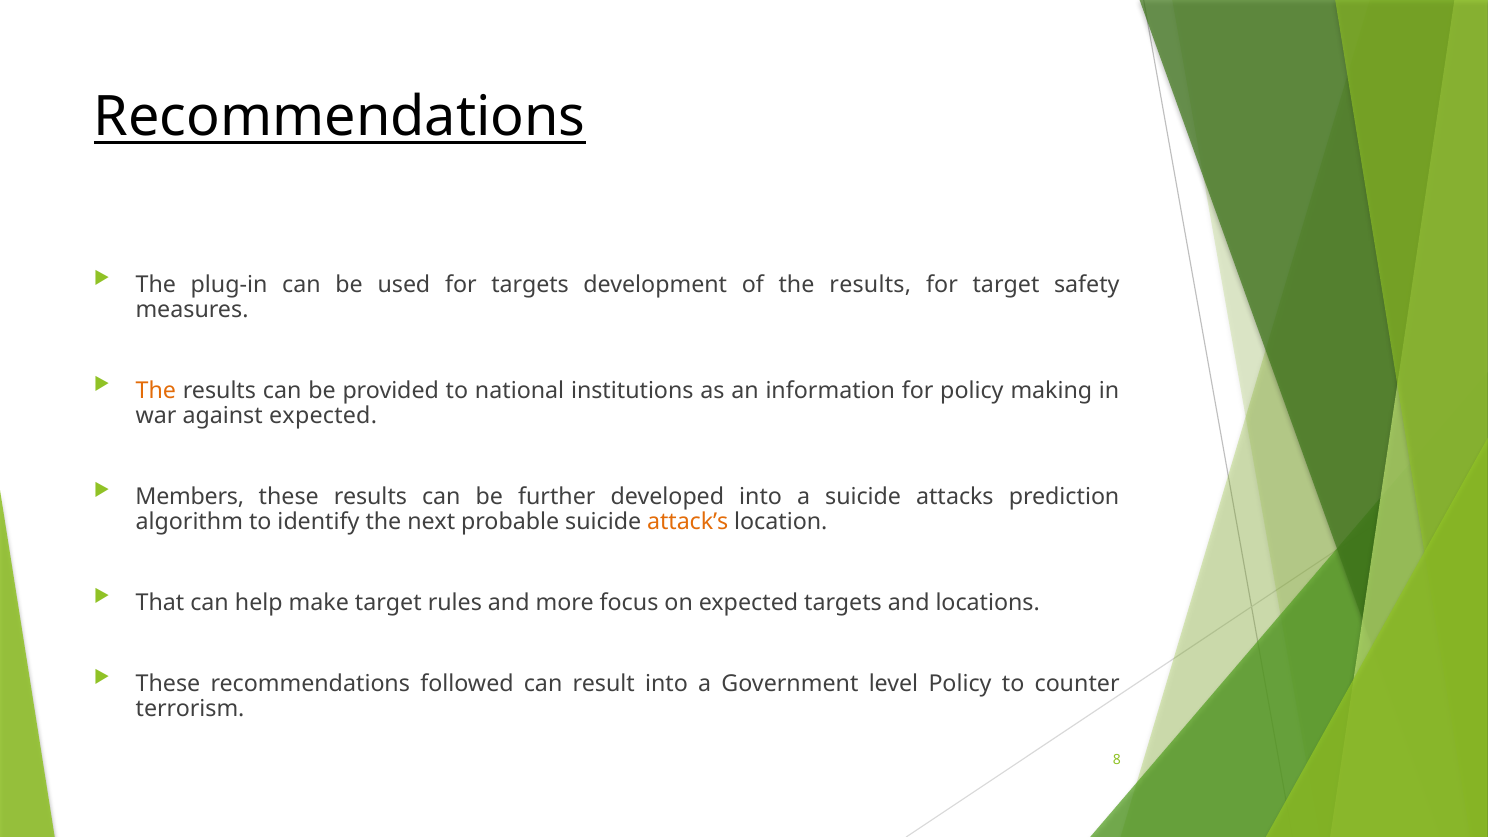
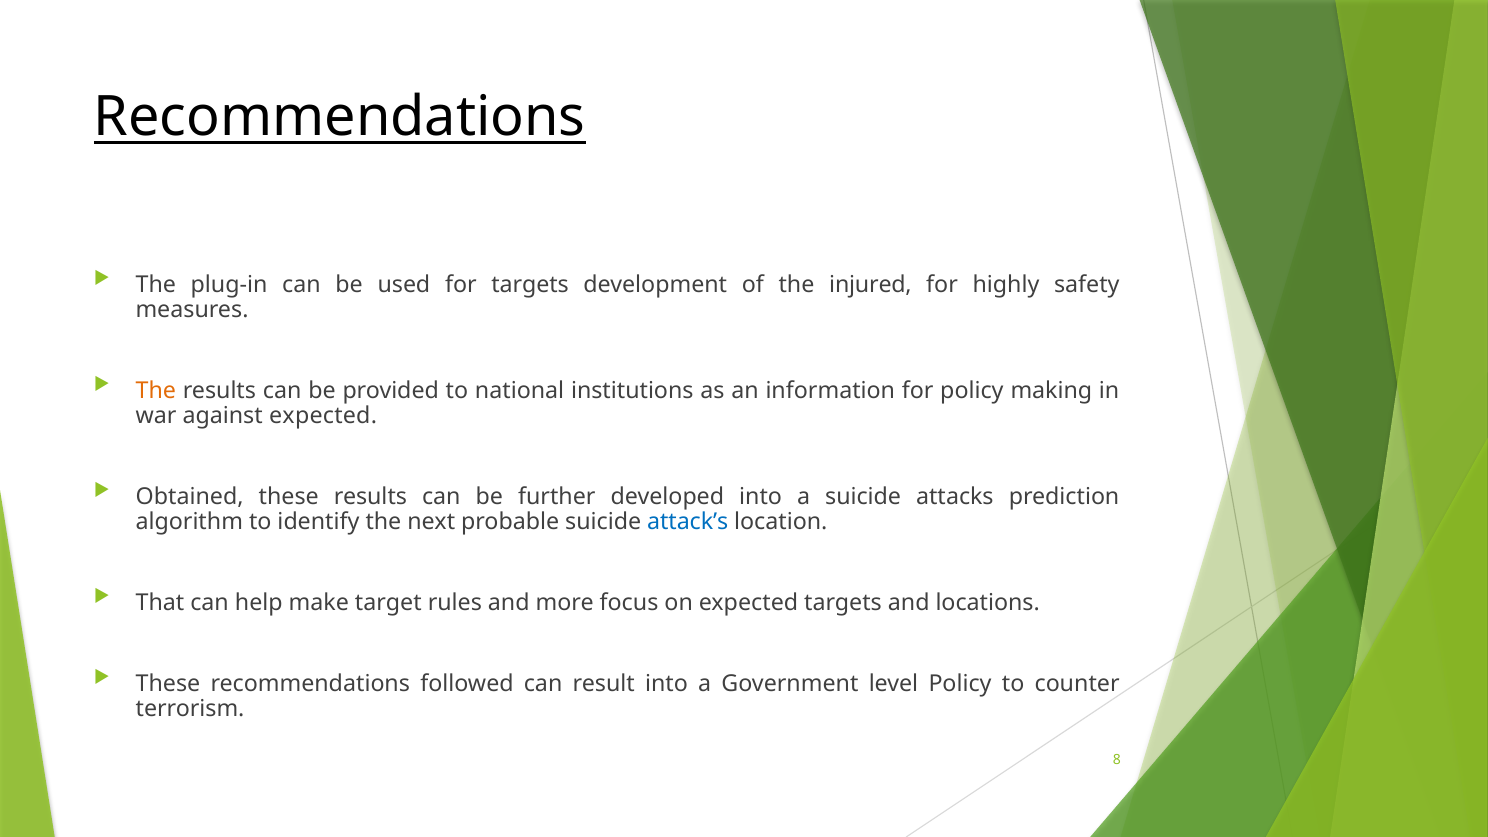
of the results: results -> injured (870, 285)
for target: target -> highly (1006, 285)
Members: Members -> Obtained (190, 497)
attack’s colour: orange -> blue (688, 522)
